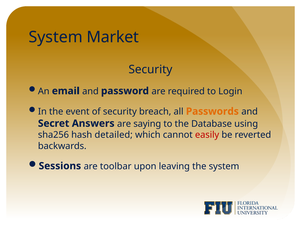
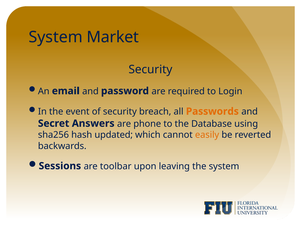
saying: saying -> phone (147, 124)
detailed: detailed -> updated (114, 135)
easily colour: red -> orange (207, 135)
